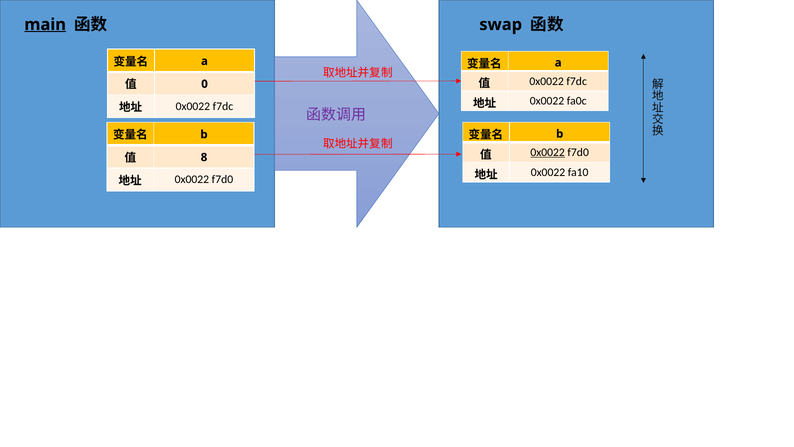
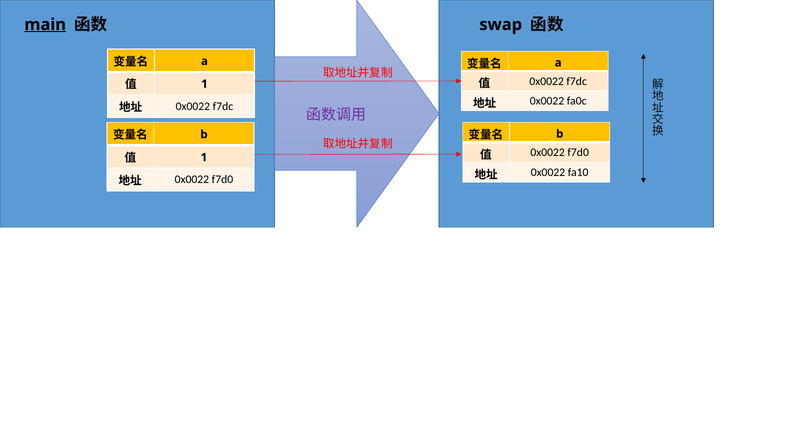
0: 0 -> 1 (205, 84)
0x0022 underline: present -> none (548, 152)
8: 8 -> 1 (204, 157)
